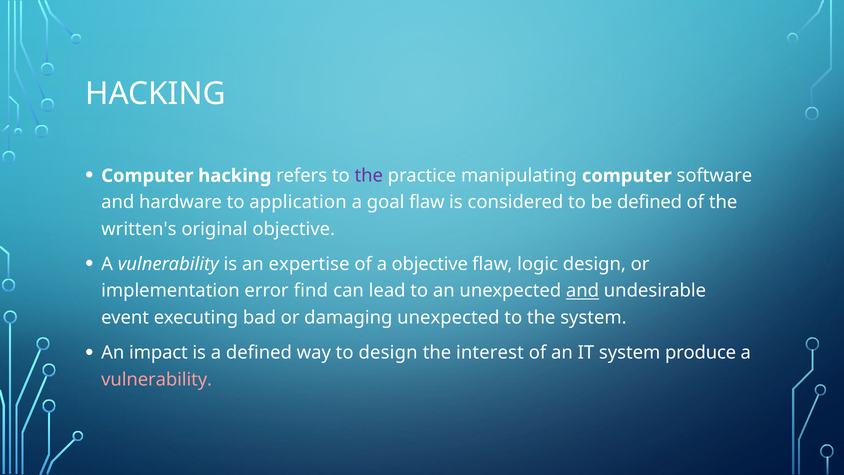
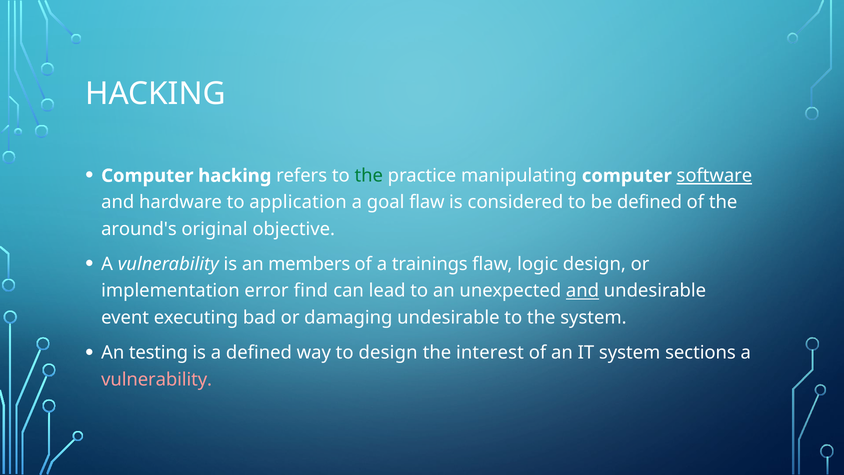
the colour: purple -> green (369, 176)
software underline: none -> present (714, 176)
written's: written's -> around's (139, 229)
expertise: expertise -> members (309, 264)
a objective: objective -> trainings (430, 264)
damaging unexpected: unexpected -> undesirable (448, 317)
impact: impact -> testing (158, 353)
produce: produce -> sections (700, 353)
